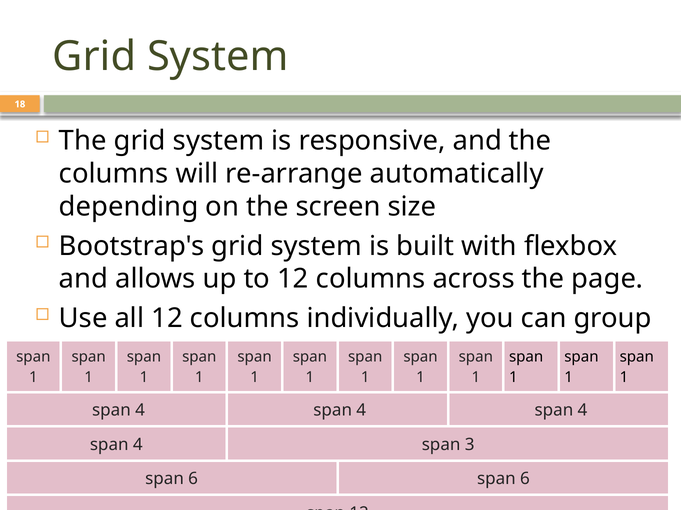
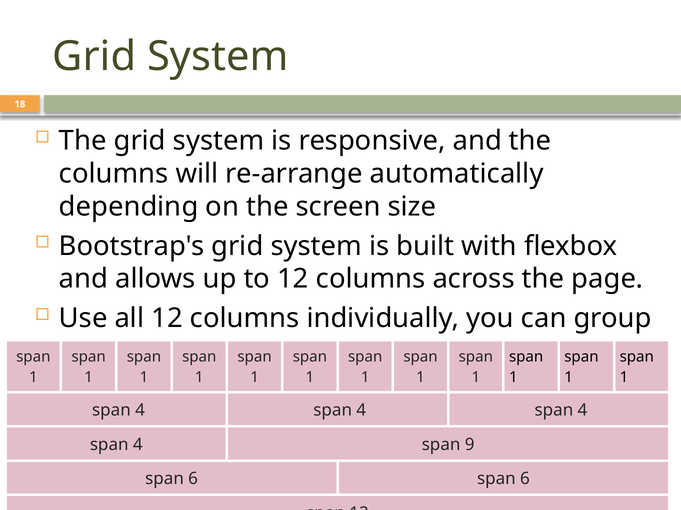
3: 3 -> 9 (470, 445)
